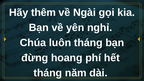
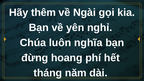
luôn tháng: tháng -> nghĩa (88, 43)
